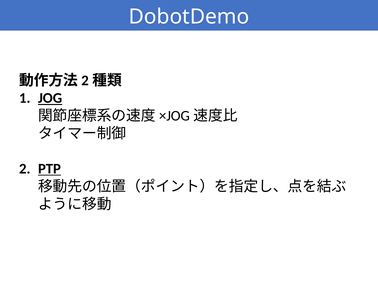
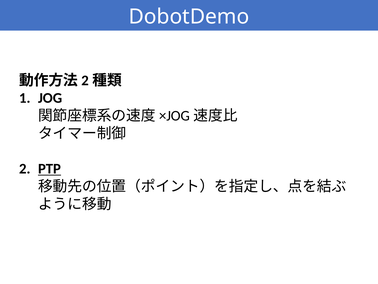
JOG underline: present -> none (50, 98)
